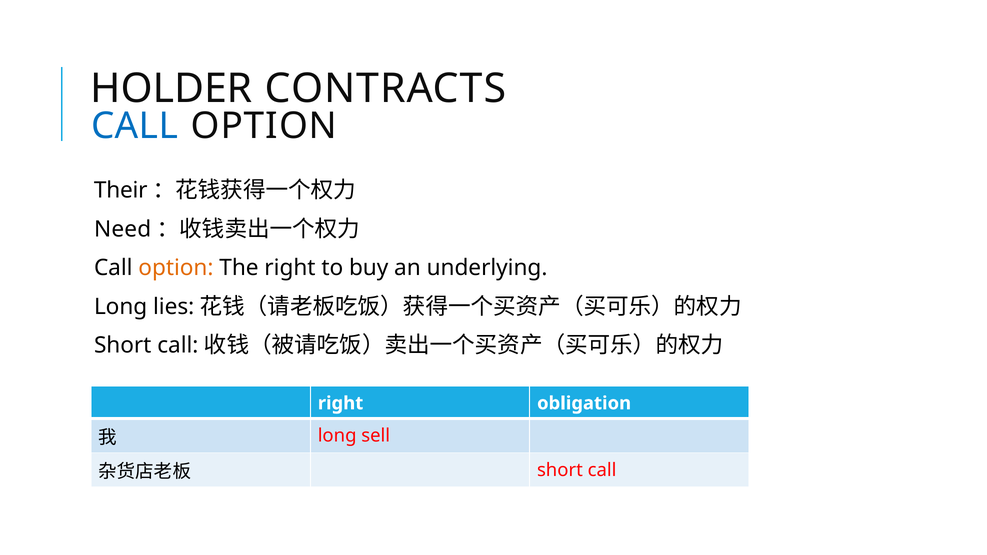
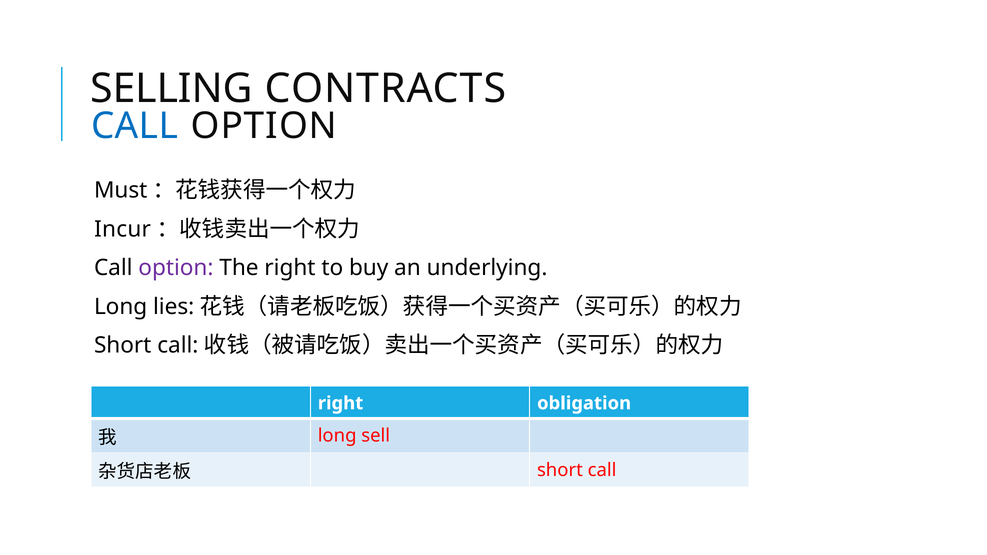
HOLDER: HOLDER -> SELLING (171, 89)
Their: Their -> Must (121, 190)
Need: Need -> Incur (123, 229)
option colour: orange -> purple (176, 268)
